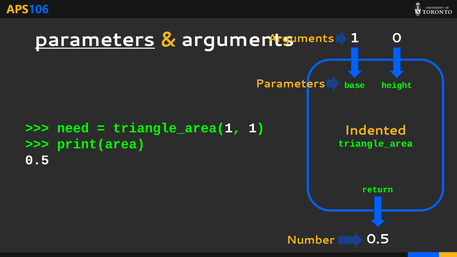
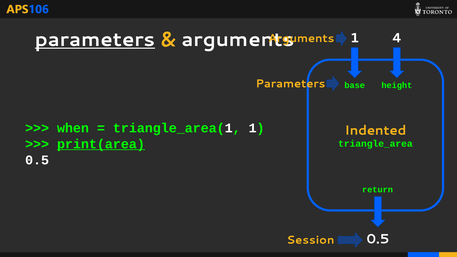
0: 0 -> 4 (397, 38)
need: need -> when (73, 128)
print(area underline: none -> present (101, 144)
Number: Number -> Session (311, 240)
